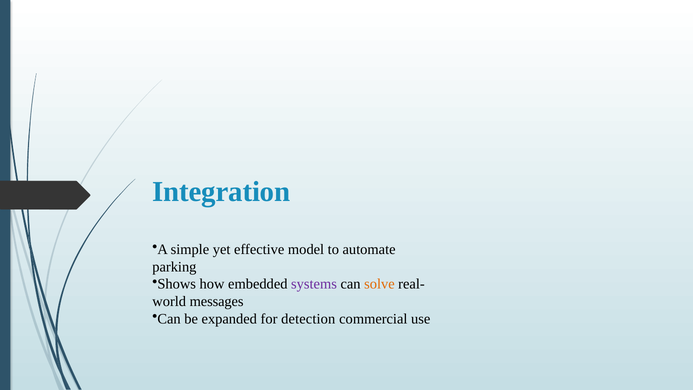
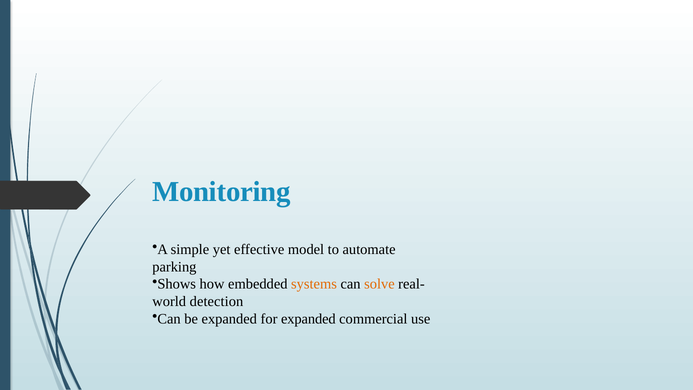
Integration: Integration -> Monitoring (221, 192)
systems colour: purple -> orange (314, 284)
messages: messages -> detection (217, 301)
for detection: detection -> expanded (308, 319)
